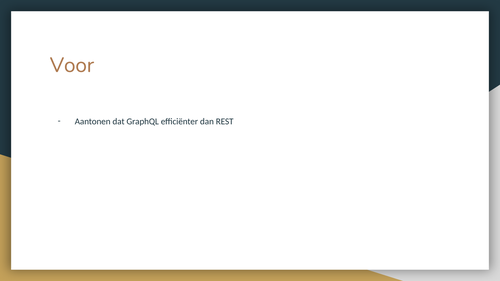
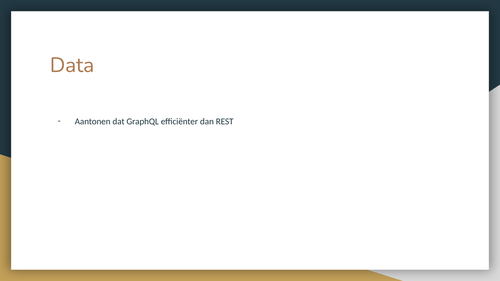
Voor: Voor -> Data (72, 65)
